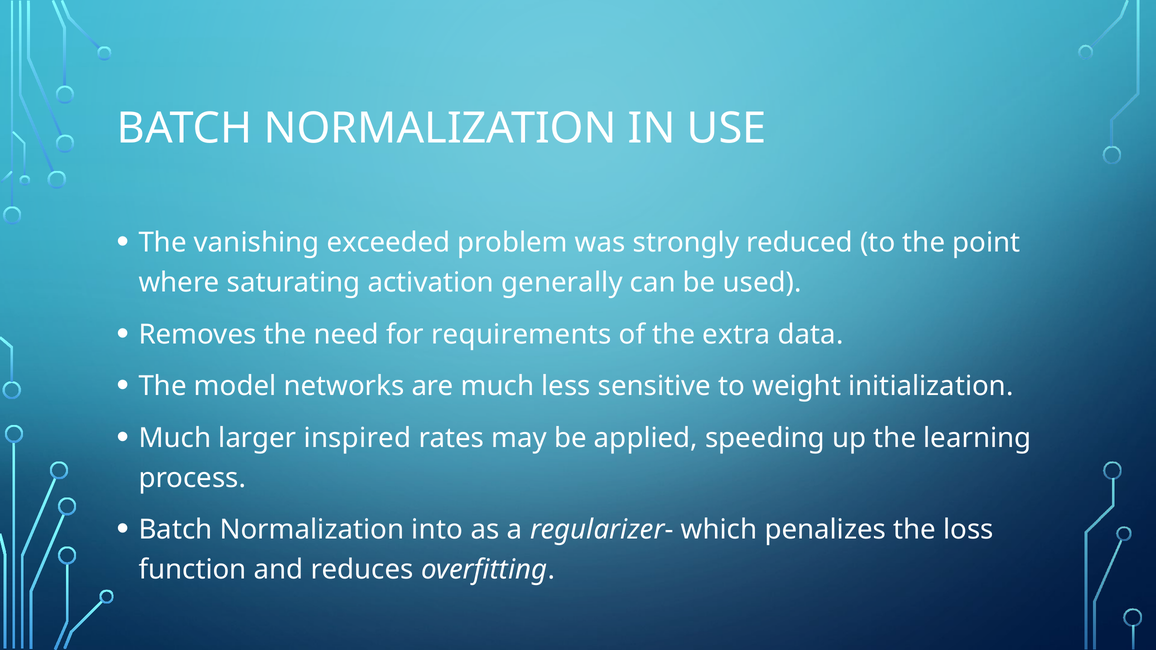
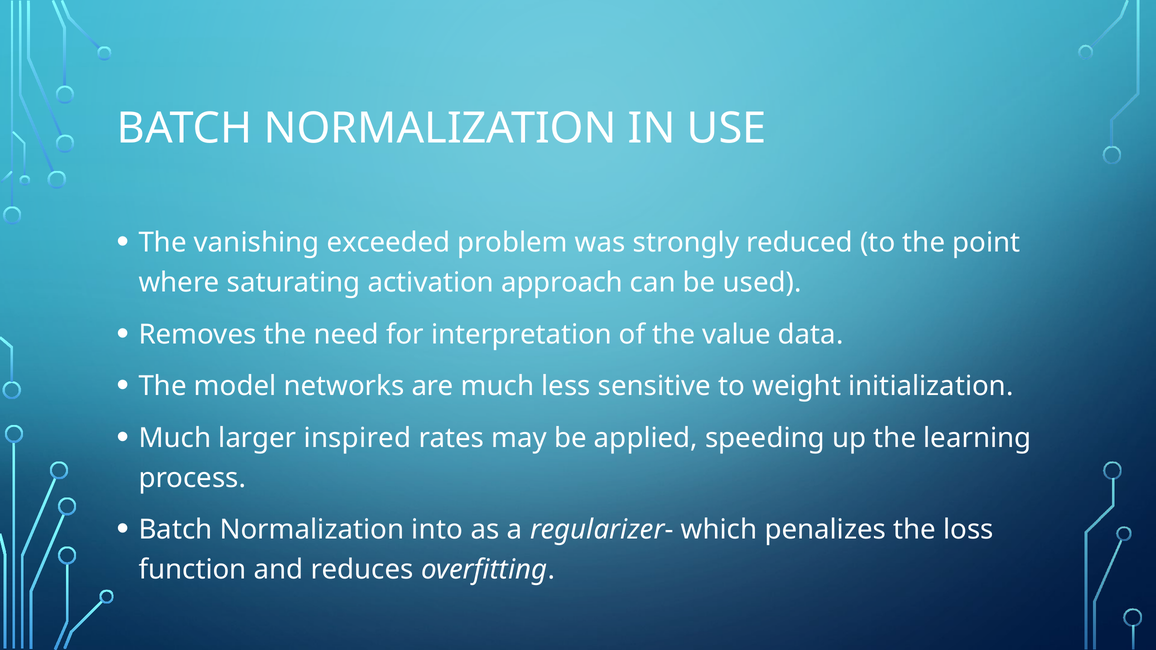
generally: generally -> approach (562, 283)
requirements: requirements -> interpretation (522, 335)
extra: extra -> value (737, 335)
